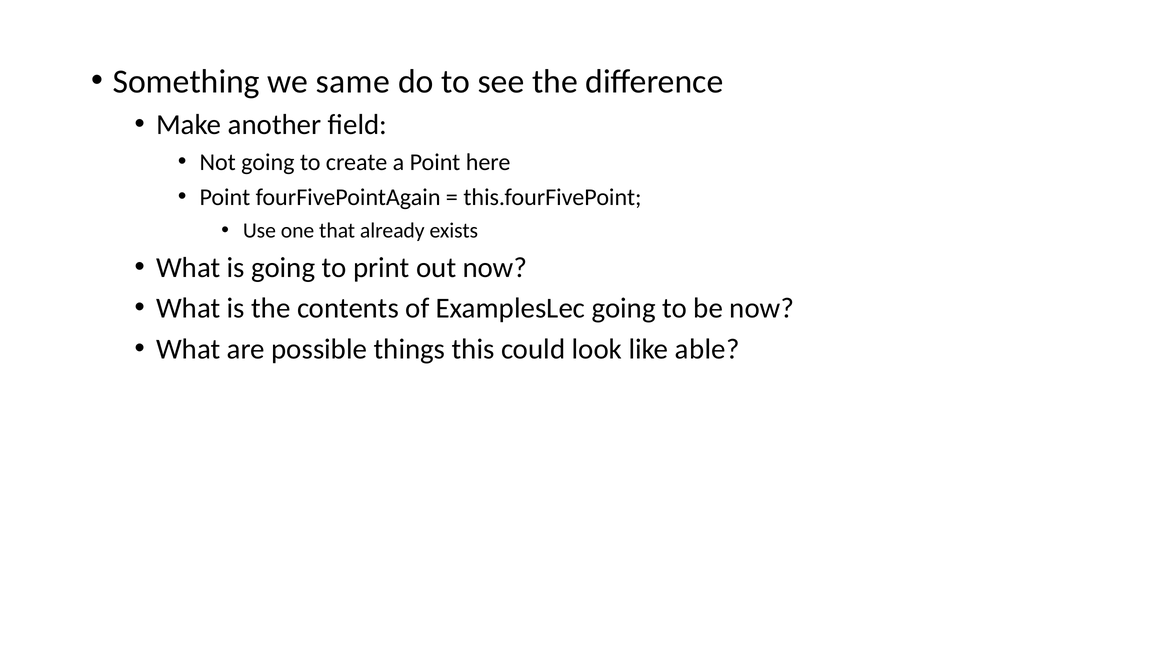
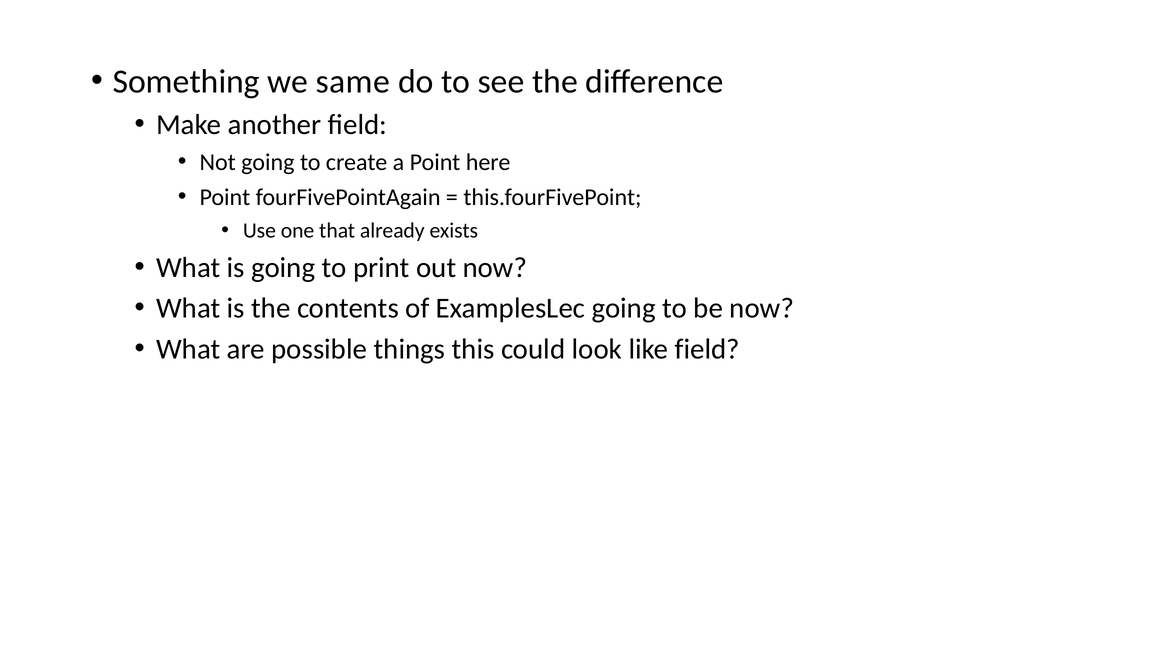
like able: able -> field (707, 349)
